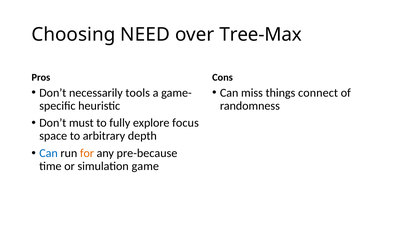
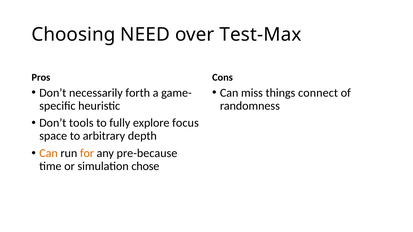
Tree-Max: Tree-Max -> Test-Max (260, 35)
tools: tools -> forth (138, 93)
must: must -> tools (81, 123)
Can colour: blue -> orange (49, 154)
game: game -> chose (145, 167)
